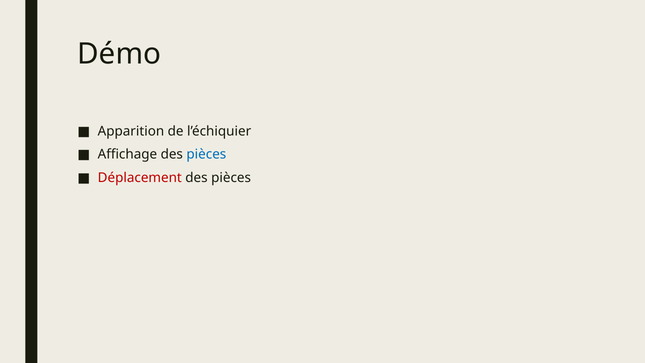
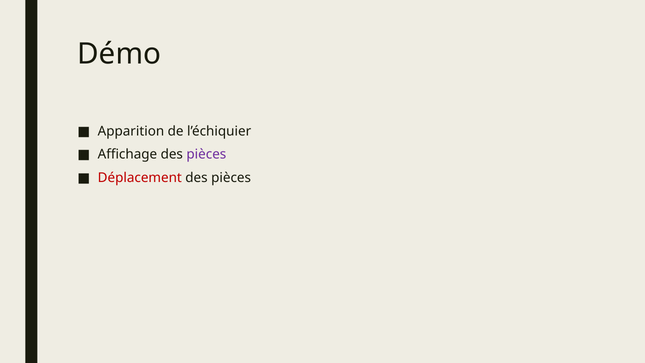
pièces colour: blue -> purple (206, 154)
